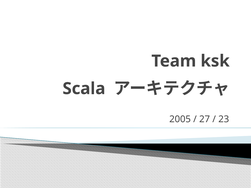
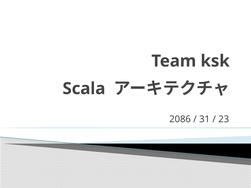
2005: 2005 -> 2086 (180, 119)
27: 27 -> 31 (205, 119)
